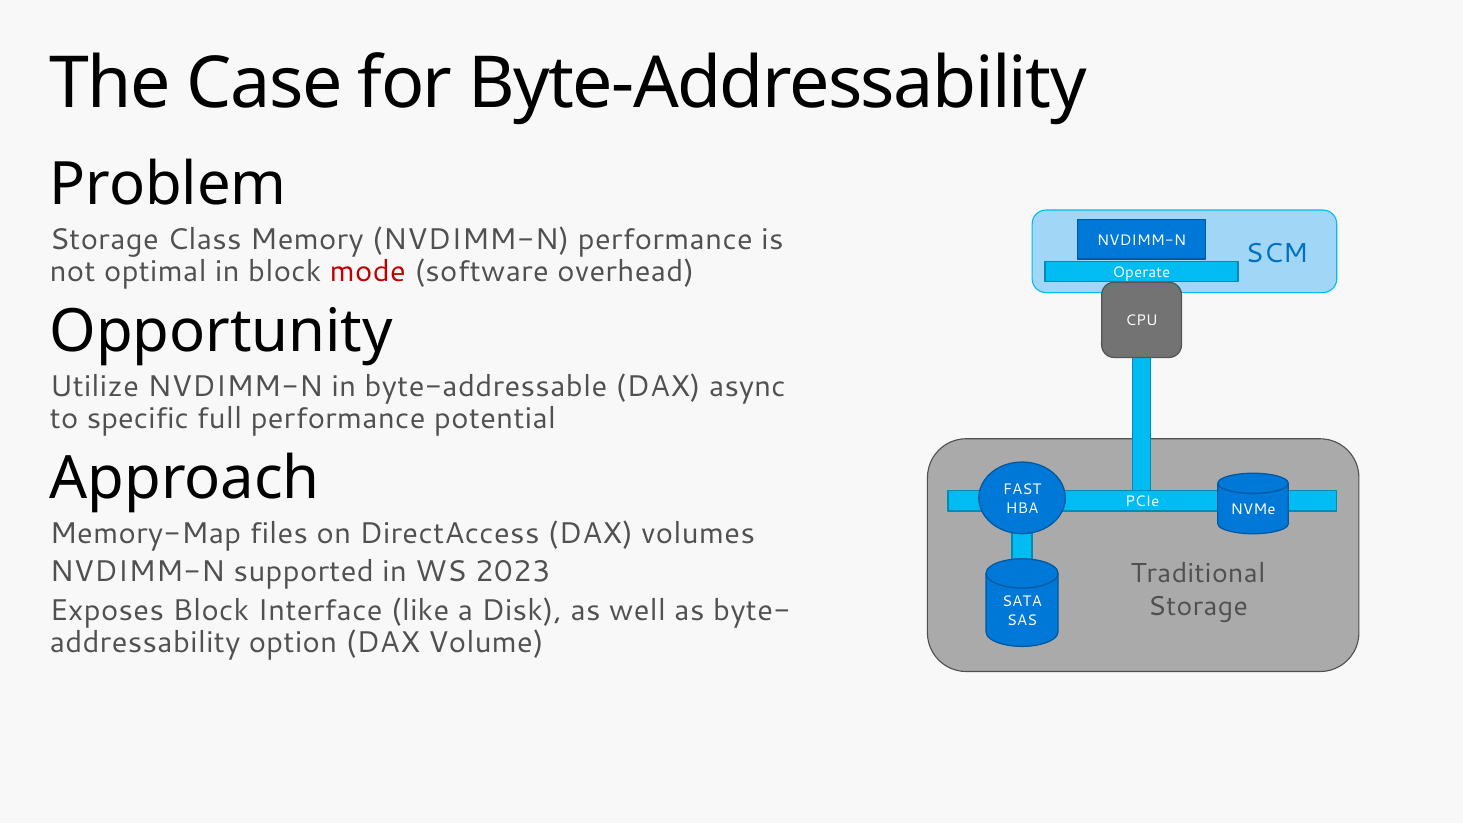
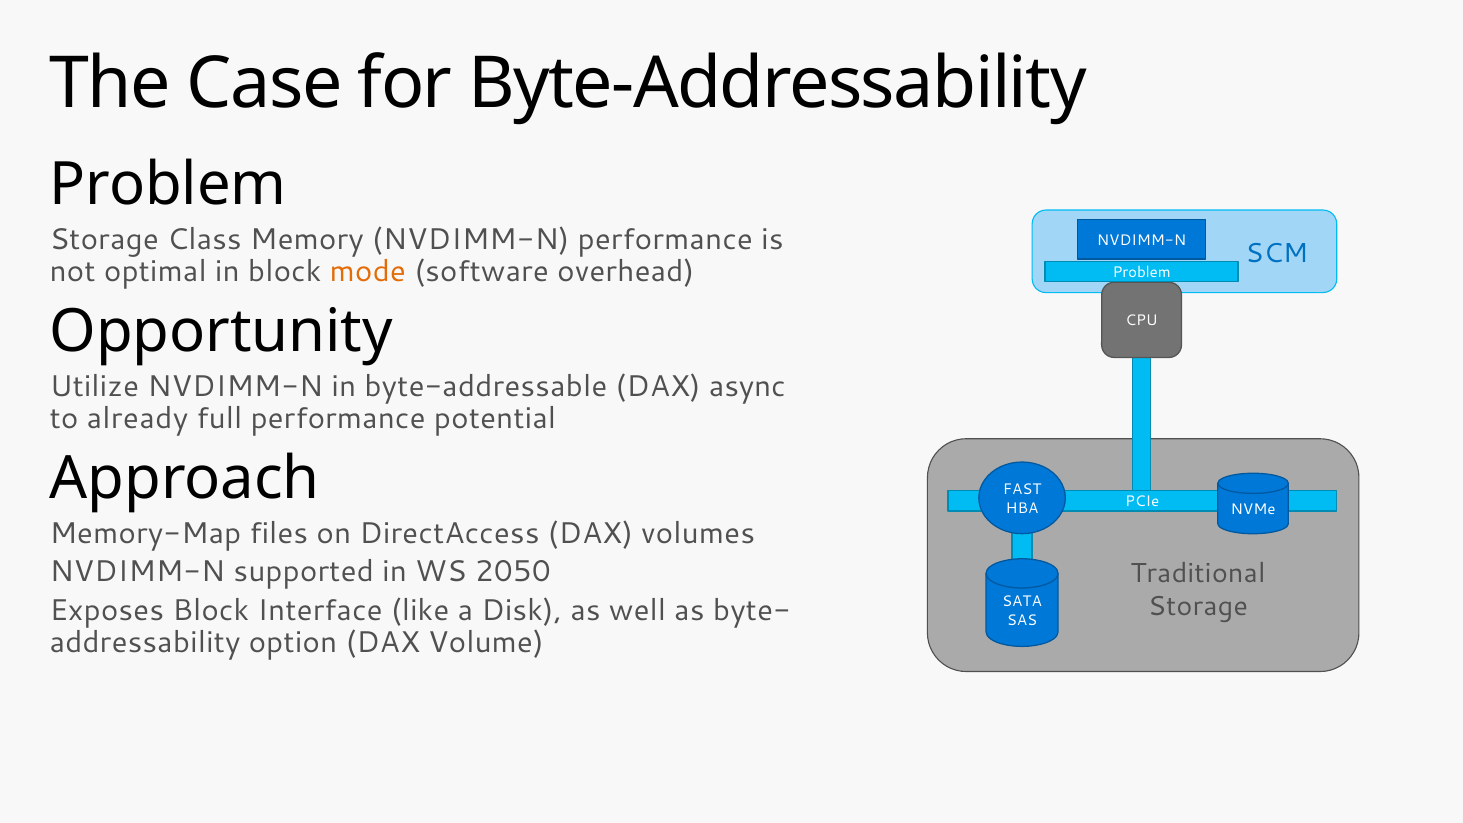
mode colour: red -> orange (368, 272)
Operate: Operate -> Problem (1142, 273)
specific: specific -> already (137, 419)
2023: 2023 -> 2050 (513, 572)
